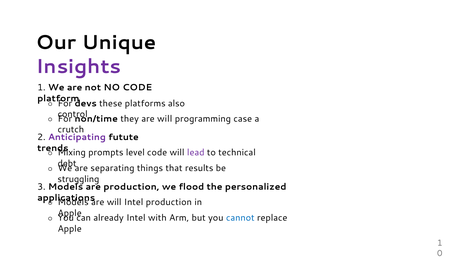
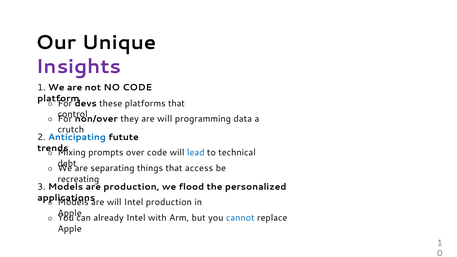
platforms also: also -> that (176, 103)
non/time: non/time -> non/over (96, 119)
case: case -> data (243, 119)
Anticipating colour: purple -> blue (77, 137)
level: level -> over (135, 153)
lead colour: purple -> blue (196, 153)
results: results -> access (199, 168)
struggling: struggling -> recreating (78, 179)
